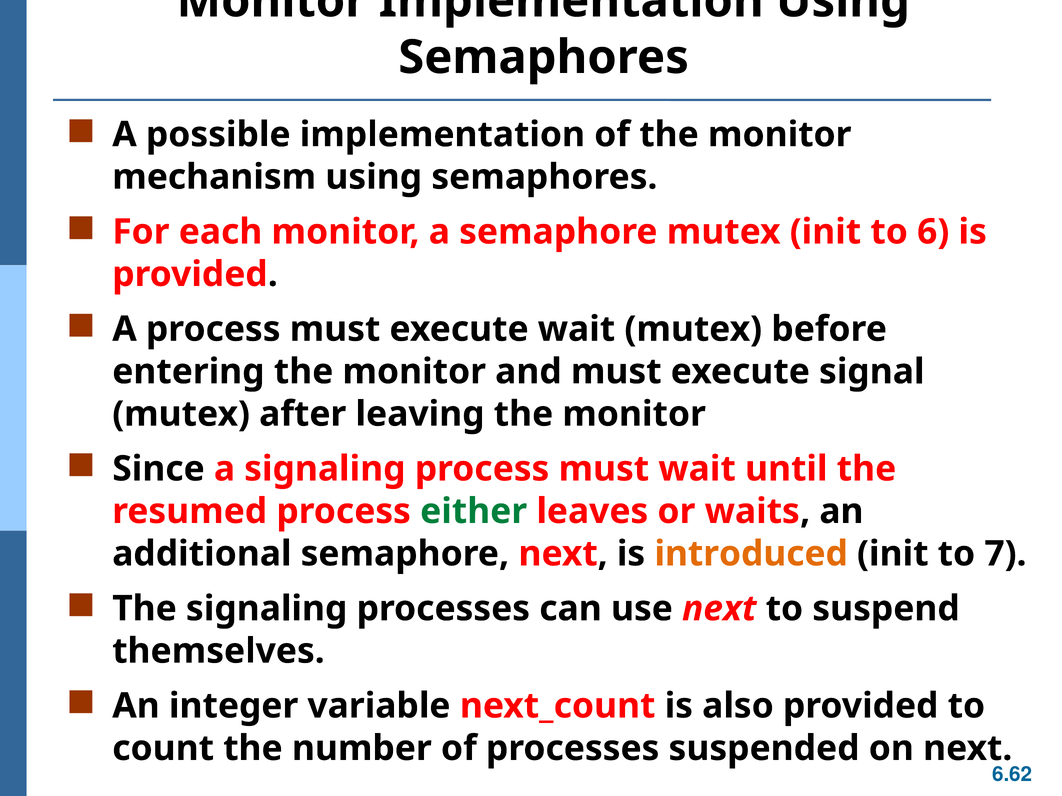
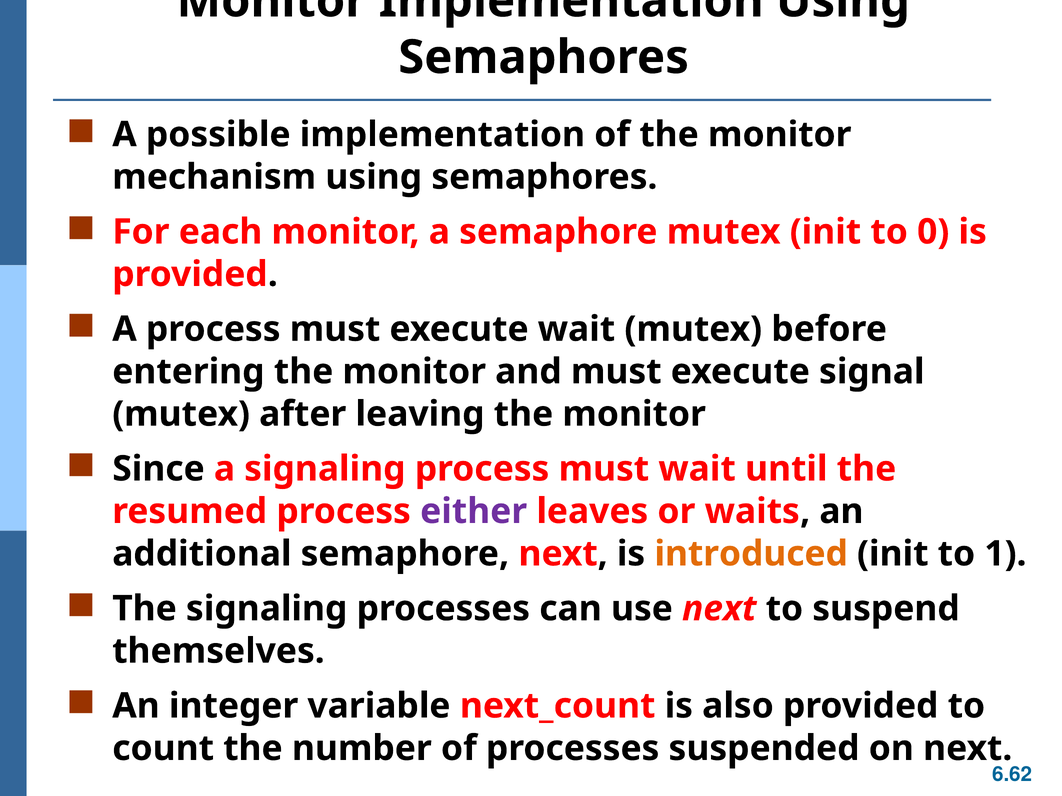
6: 6 -> 0 (933, 232)
either colour: green -> purple (474, 512)
7: 7 -> 1 (1005, 554)
